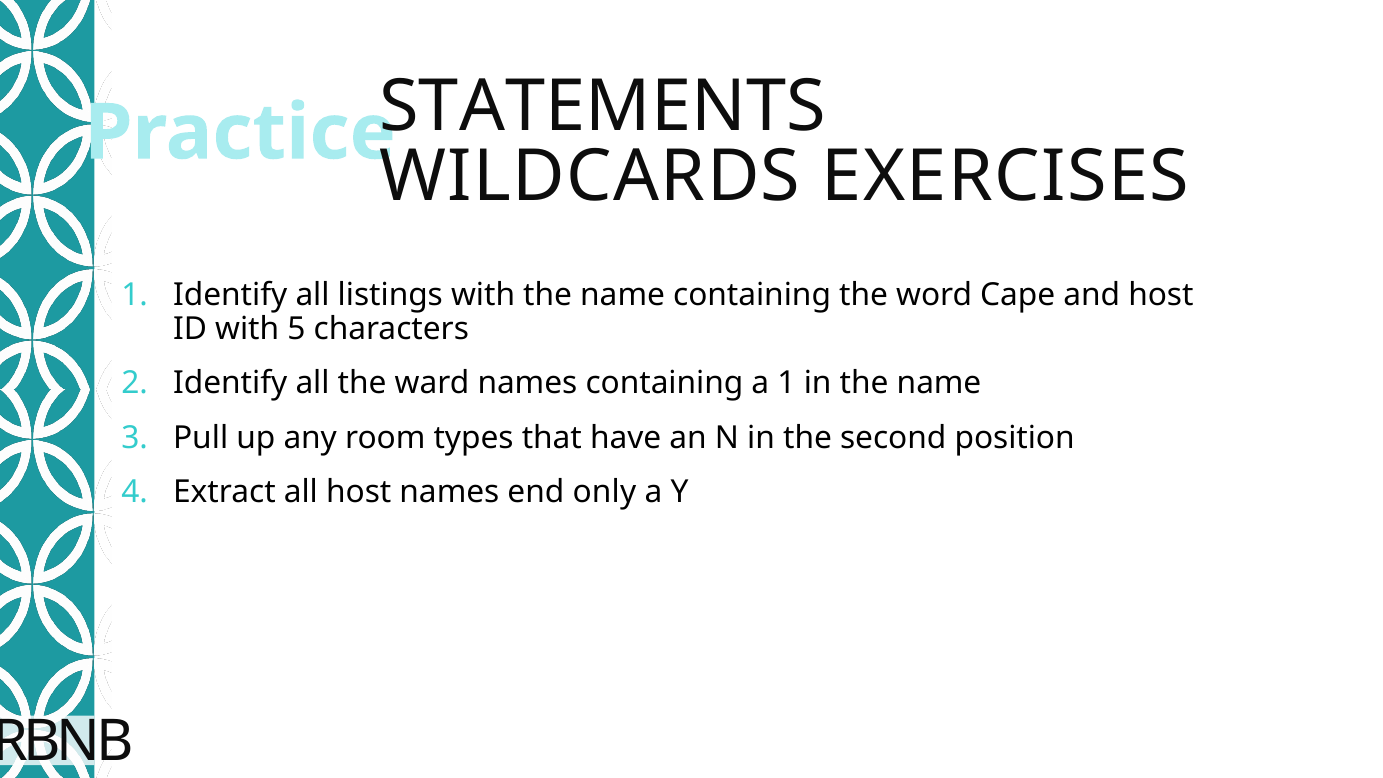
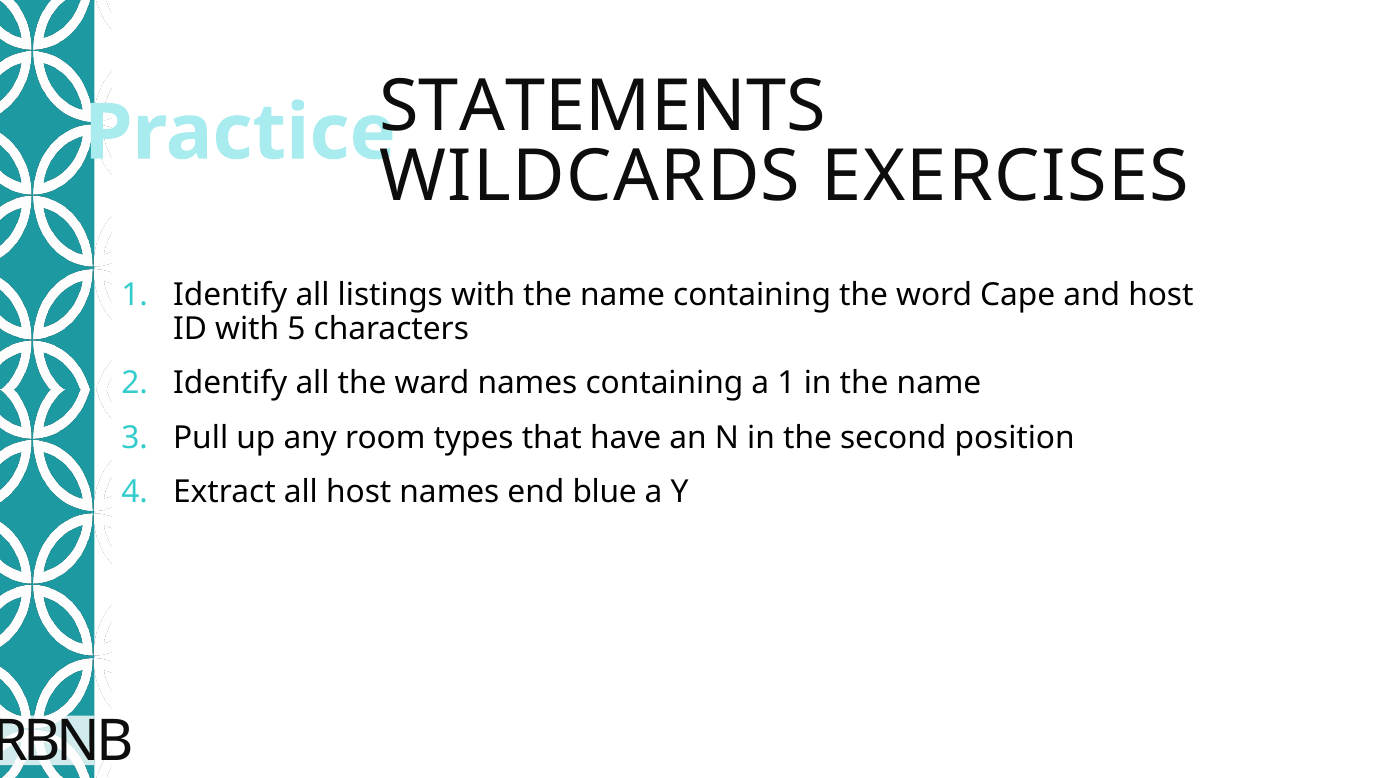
only: only -> blue (605, 492)
